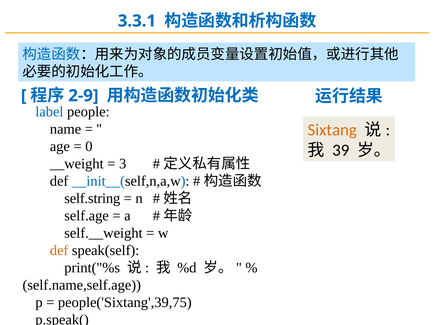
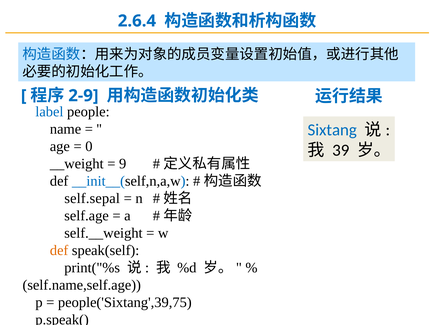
3.3.1: 3.3.1 -> 2.6.4 (137, 21)
Sixtang colour: orange -> blue (332, 130)
3: 3 -> 9 (123, 164)
self.string: self.string -> self.sepal (92, 199)
